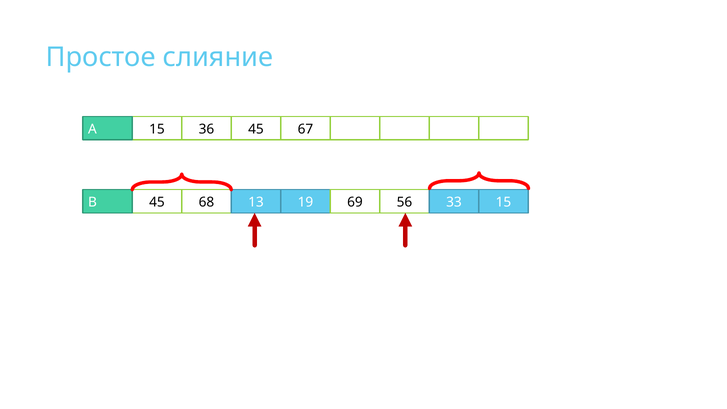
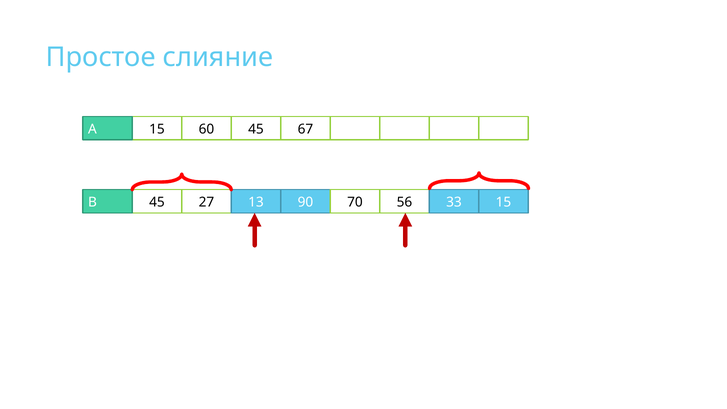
36: 36 -> 60 (206, 129)
68: 68 -> 27 (206, 202)
19: 19 -> 90 (305, 202)
69: 69 -> 70 (355, 202)
